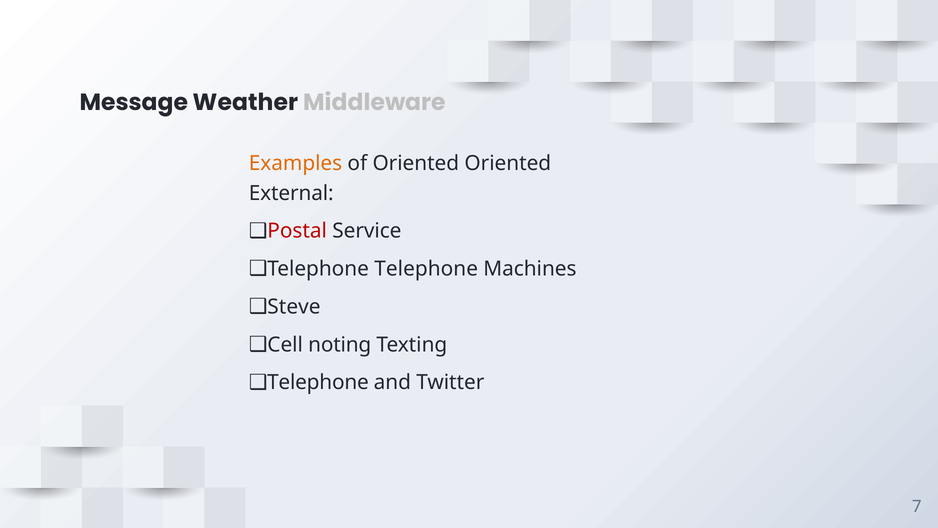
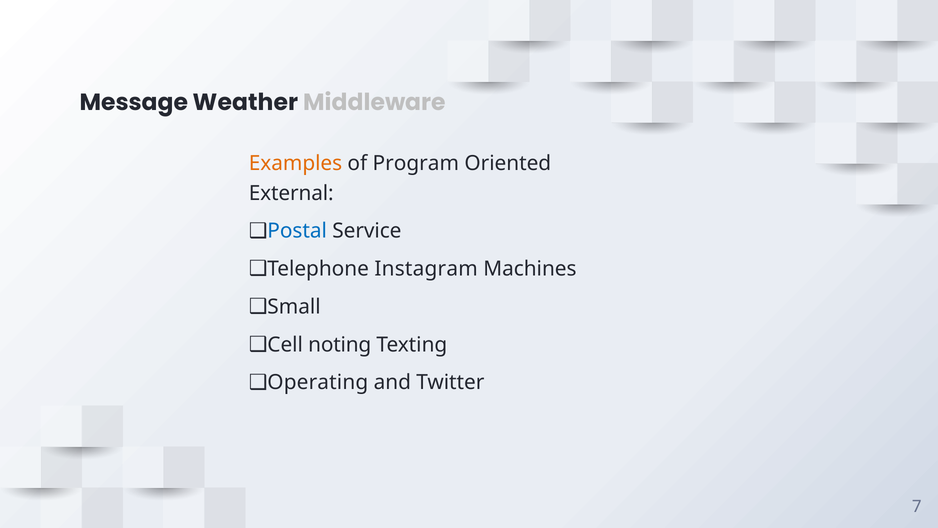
of Oriented: Oriented -> Program (416, 163)
Postal colour: red -> blue (297, 231)
Telephone Telephone: Telephone -> Instagram (426, 269)
Steve: Steve -> Small (294, 307)
Telephone: Telephone -> Operating (318, 382)
